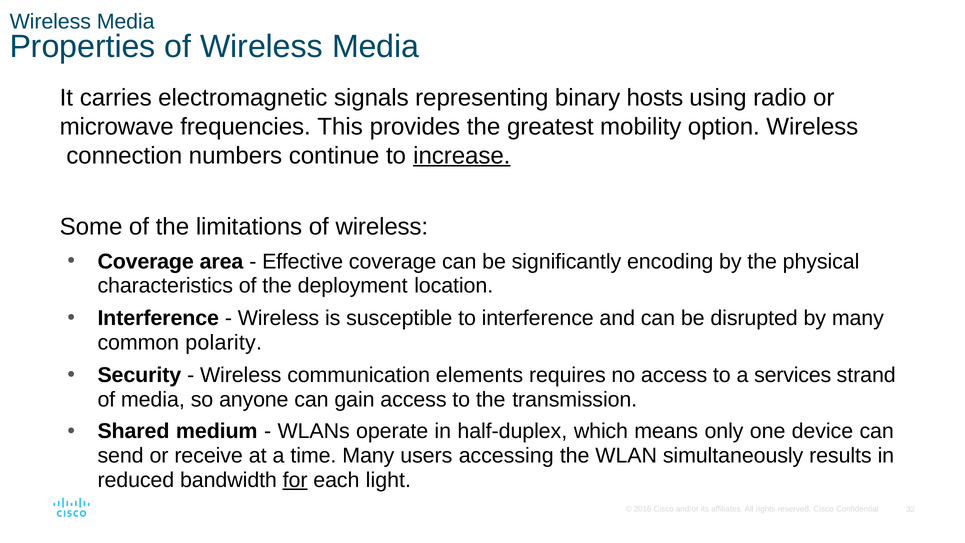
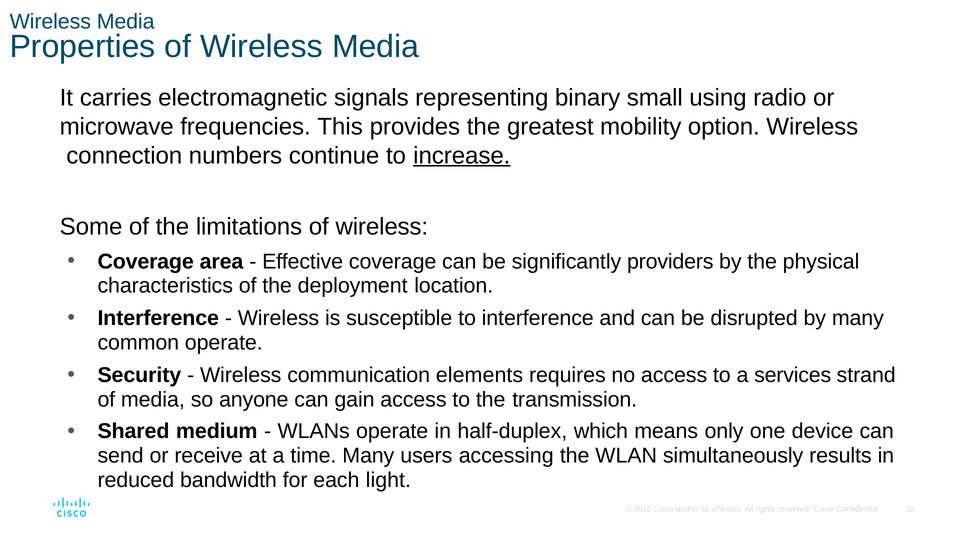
hosts: hosts -> small (655, 98)
encoding: encoding -> providers (670, 261)
common polarity: polarity -> operate (224, 343)
for underline: present -> none (295, 480)
